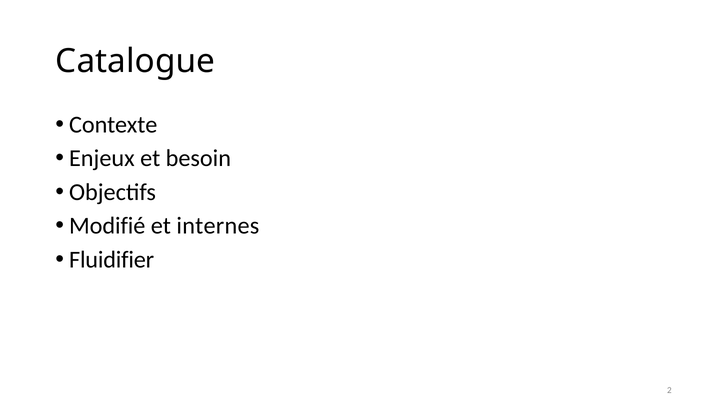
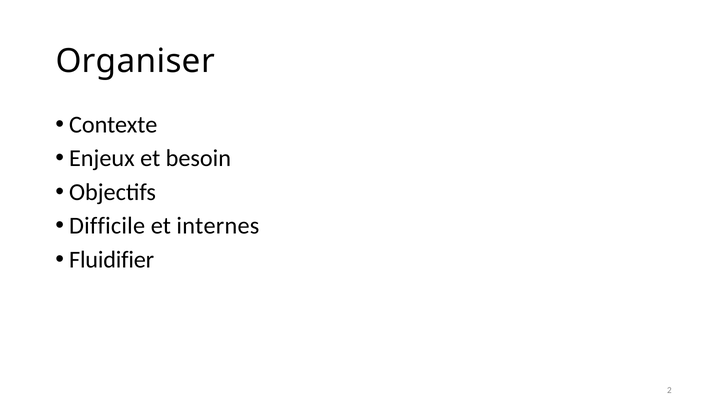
Catalogue: Catalogue -> Organiser (135, 61)
Modifié: Modifié -> Difficile (107, 226)
